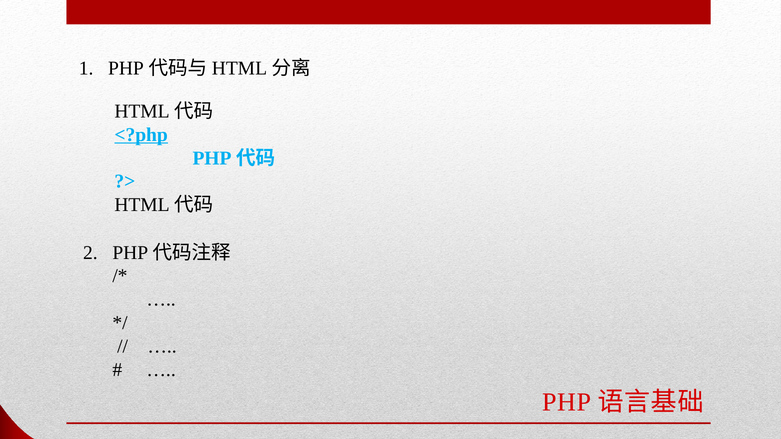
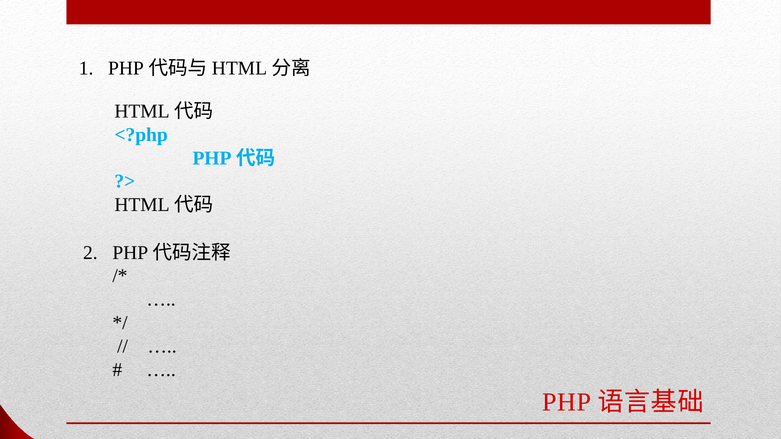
<?php underline: present -> none (141, 135)
